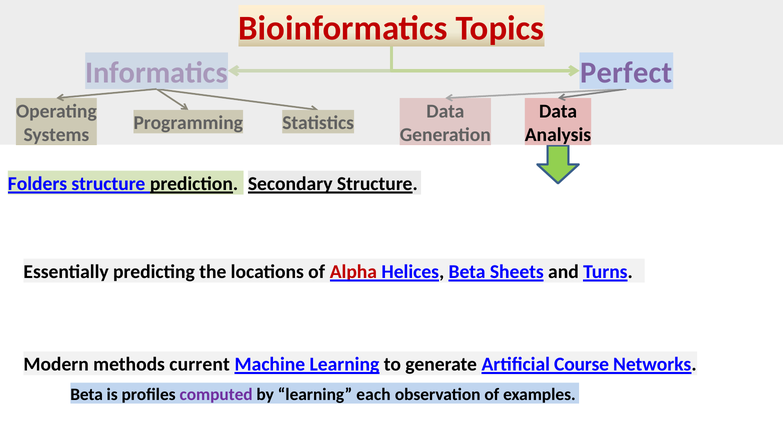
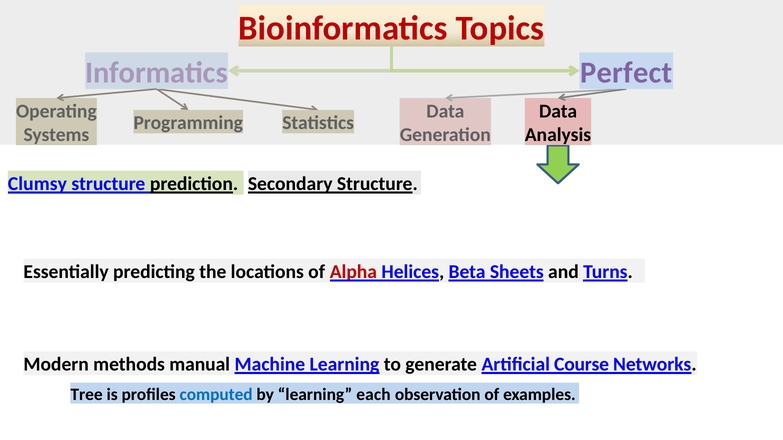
Folders: Folders -> Clumsy (37, 184)
current: current -> manual (200, 365)
Beta: Beta -> Tree (87, 395)
computed colour: purple -> blue (216, 395)
